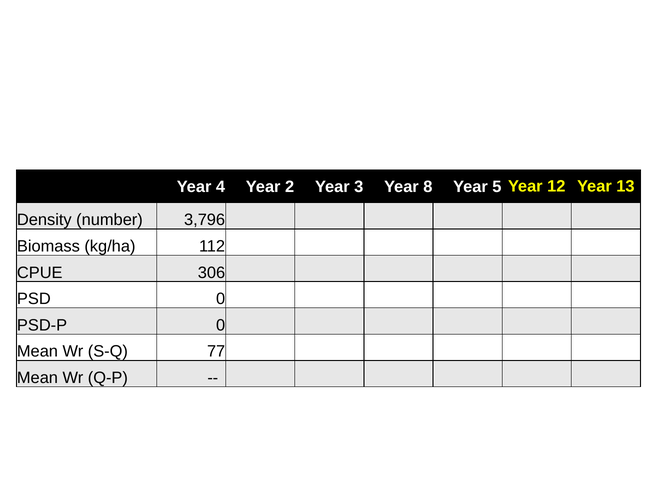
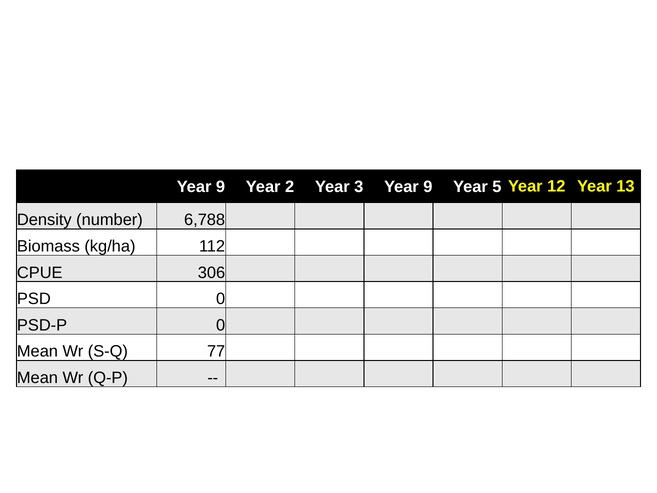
4: 4 -> 9 (221, 187)
3 Year 8: 8 -> 9 (428, 187)
3,796: 3,796 -> 6,788 (205, 220)
